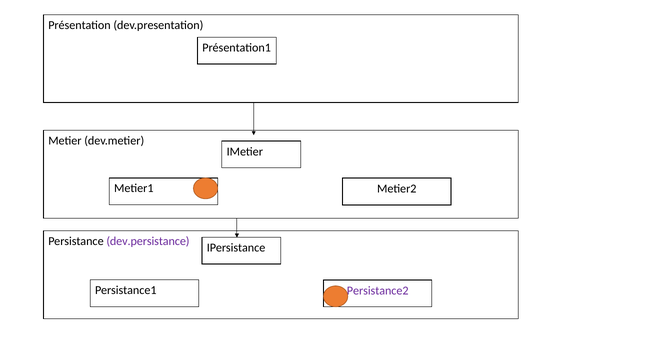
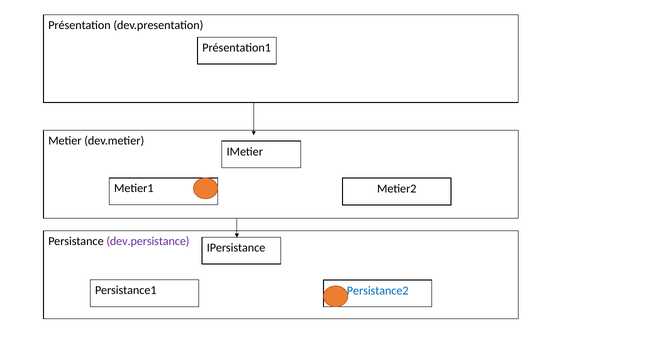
Persistance2 colour: purple -> blue (378, 291)
